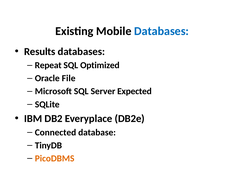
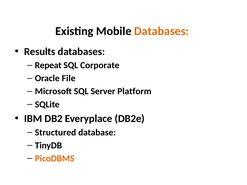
Databases colour: blue -> orange (162, 31)
Optimized: Optimized -> Corporate (100, 65)
Expected: Expected -> Platform (134, 91)
Connected: Connected -> Structured (55, 133)
